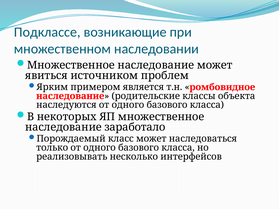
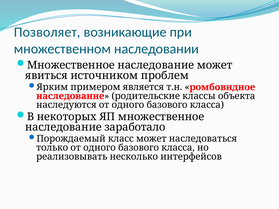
Подклассе: Подклассе -> Позволяет (47, 32)
